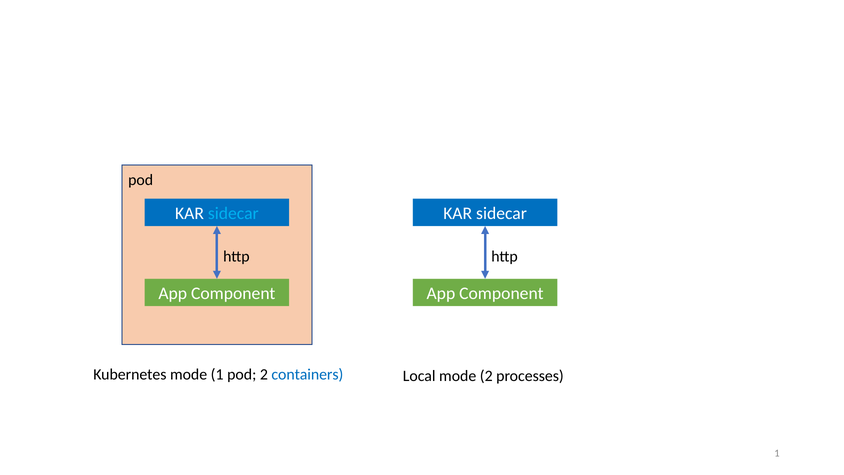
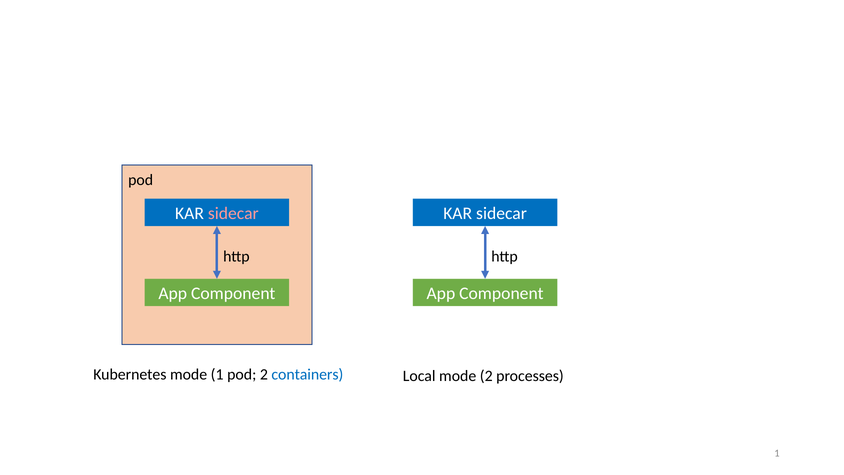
sidecar colour: light blue -> pink (233, 213)
